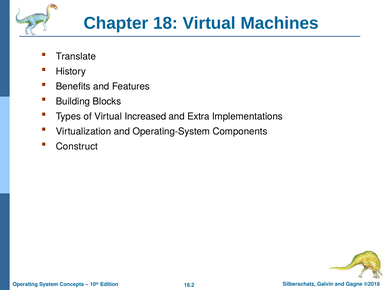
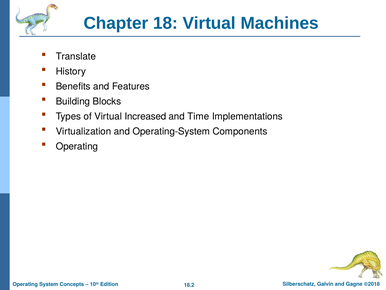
Extra: Extra -> Time (198, 116)
Construct: Construct -> Operating (77, 146)
